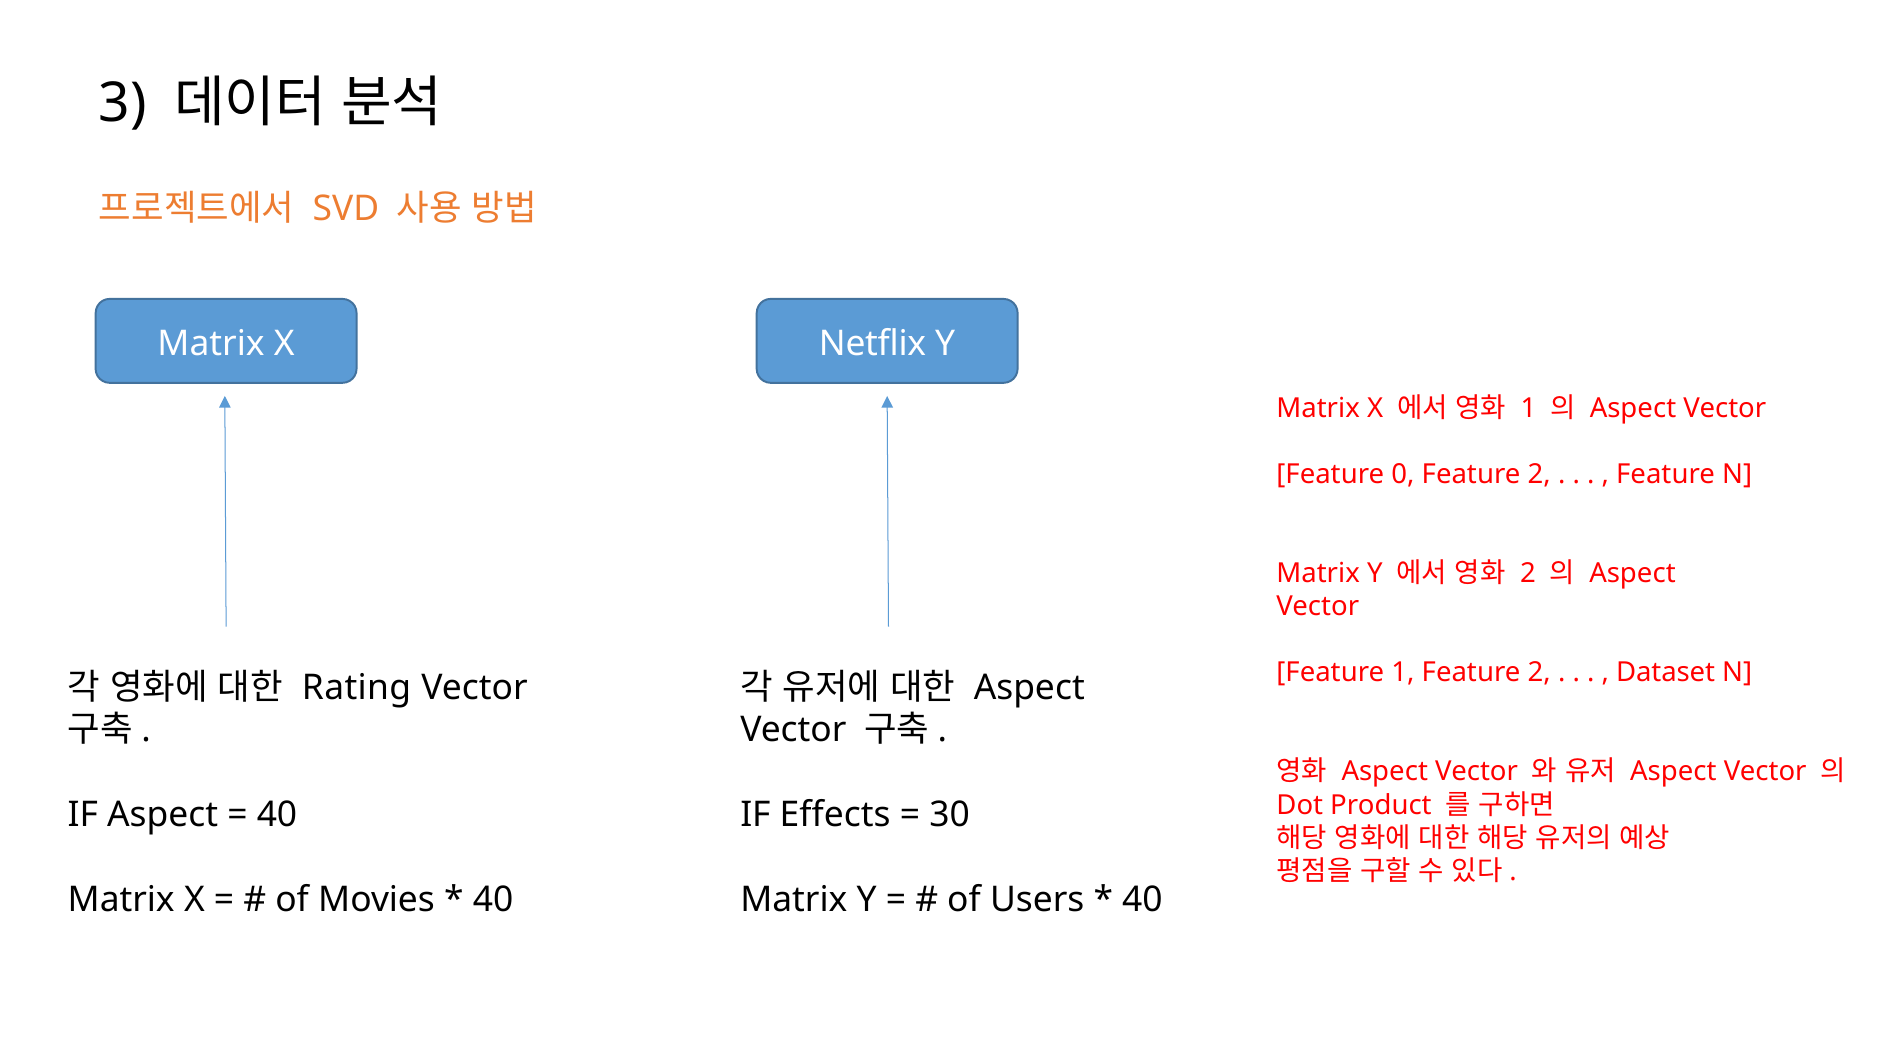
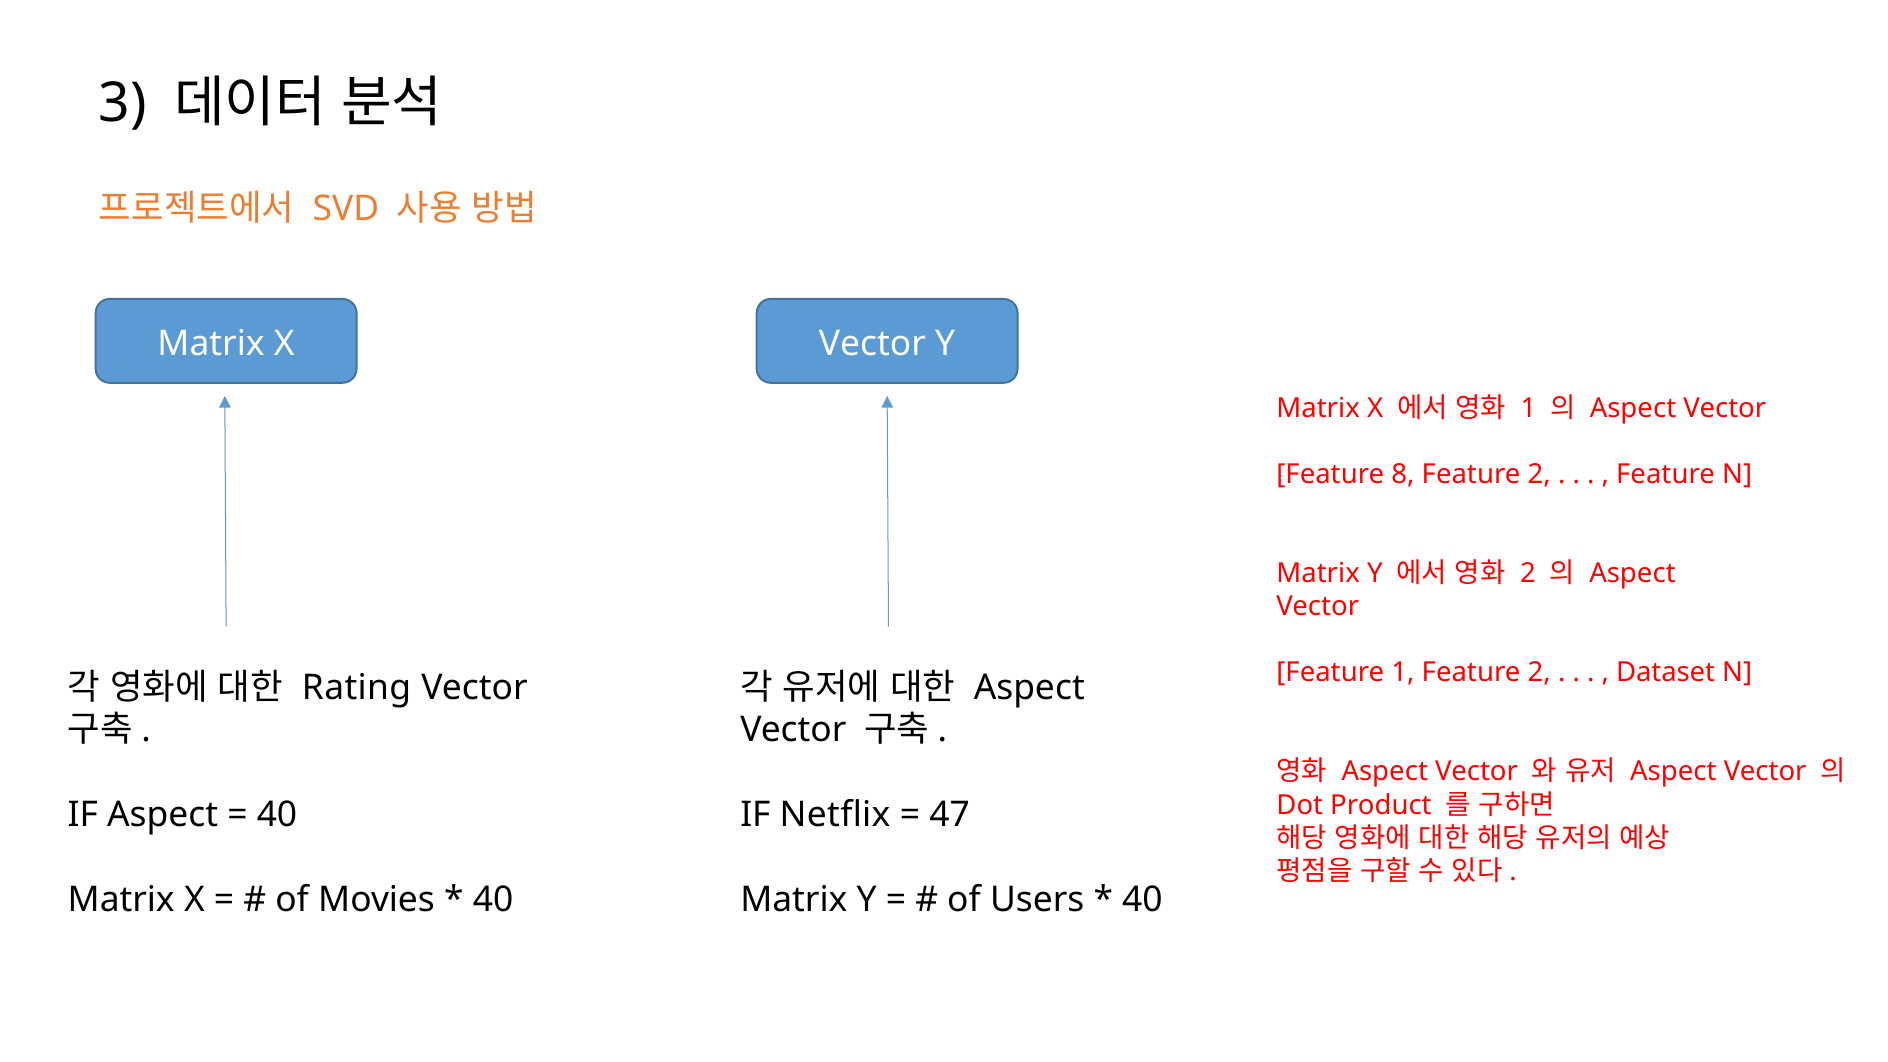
X Netflix: Netflix -> Vector (872, 343)
0: 0 -> 8 (1403, 474)
Effects: Effects -> Netflix (835, 815)
30: 30 -> 47 (950, 815)
